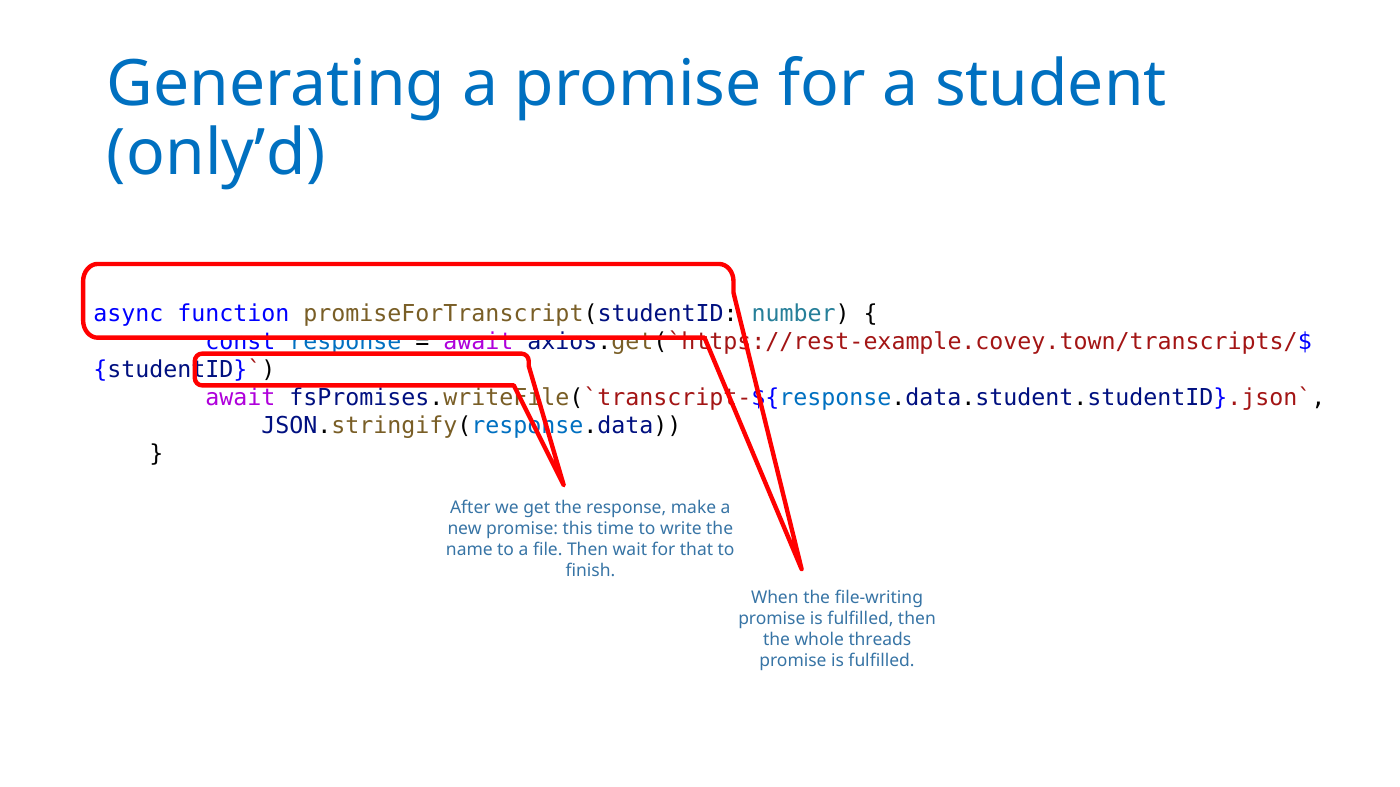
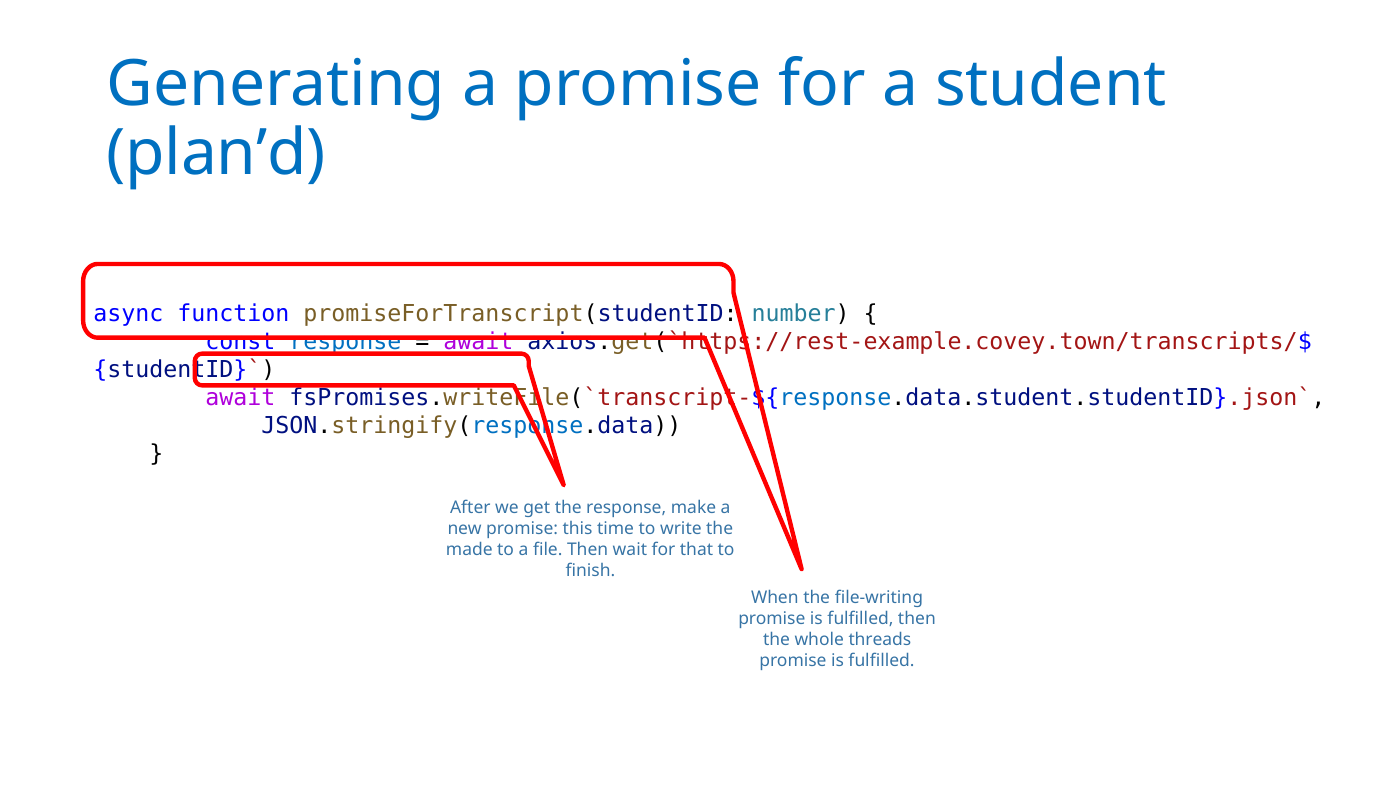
only’d: only’d -> plan’d (216, 154)
name: name -> made (469, 550)
